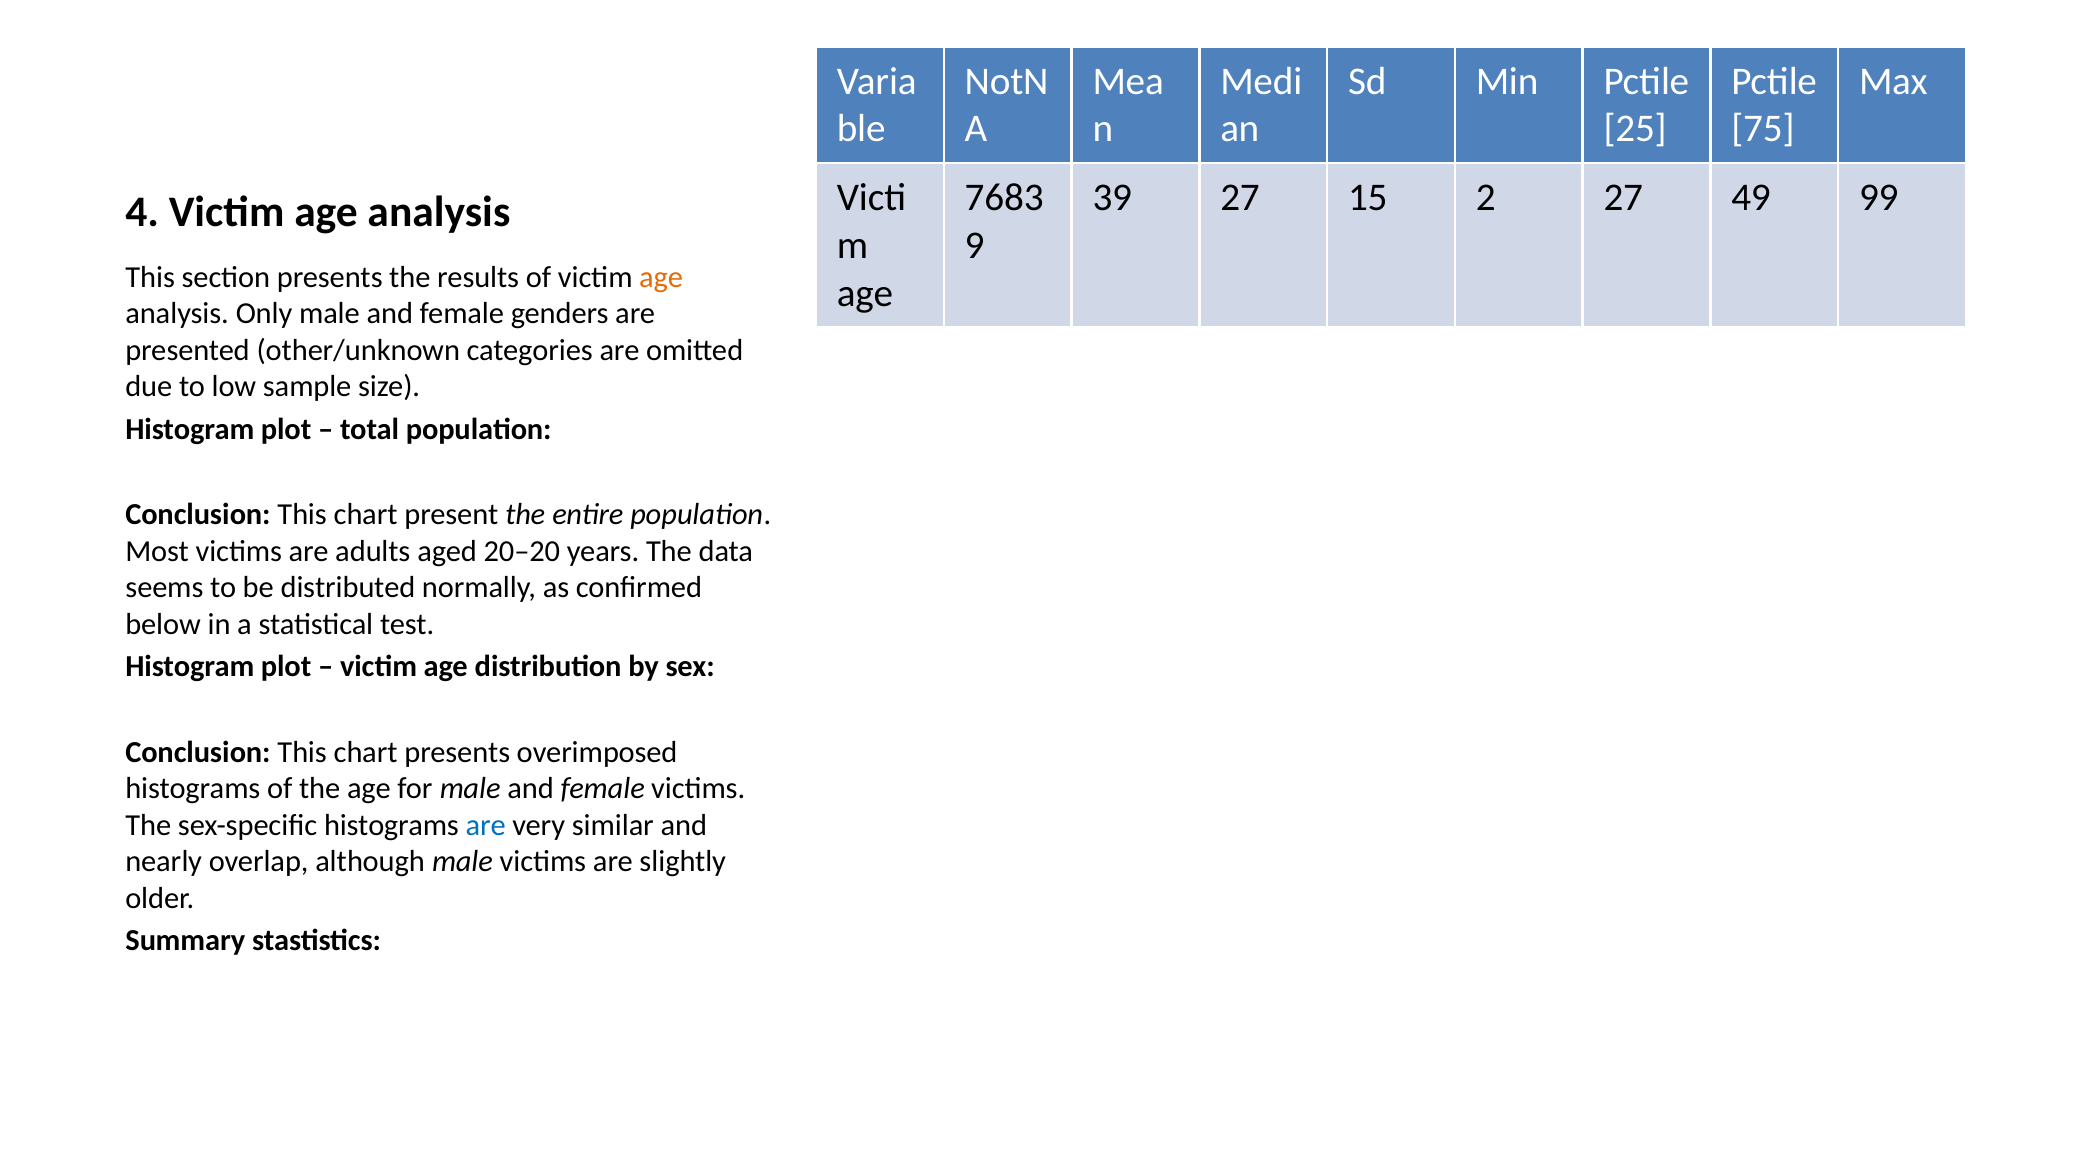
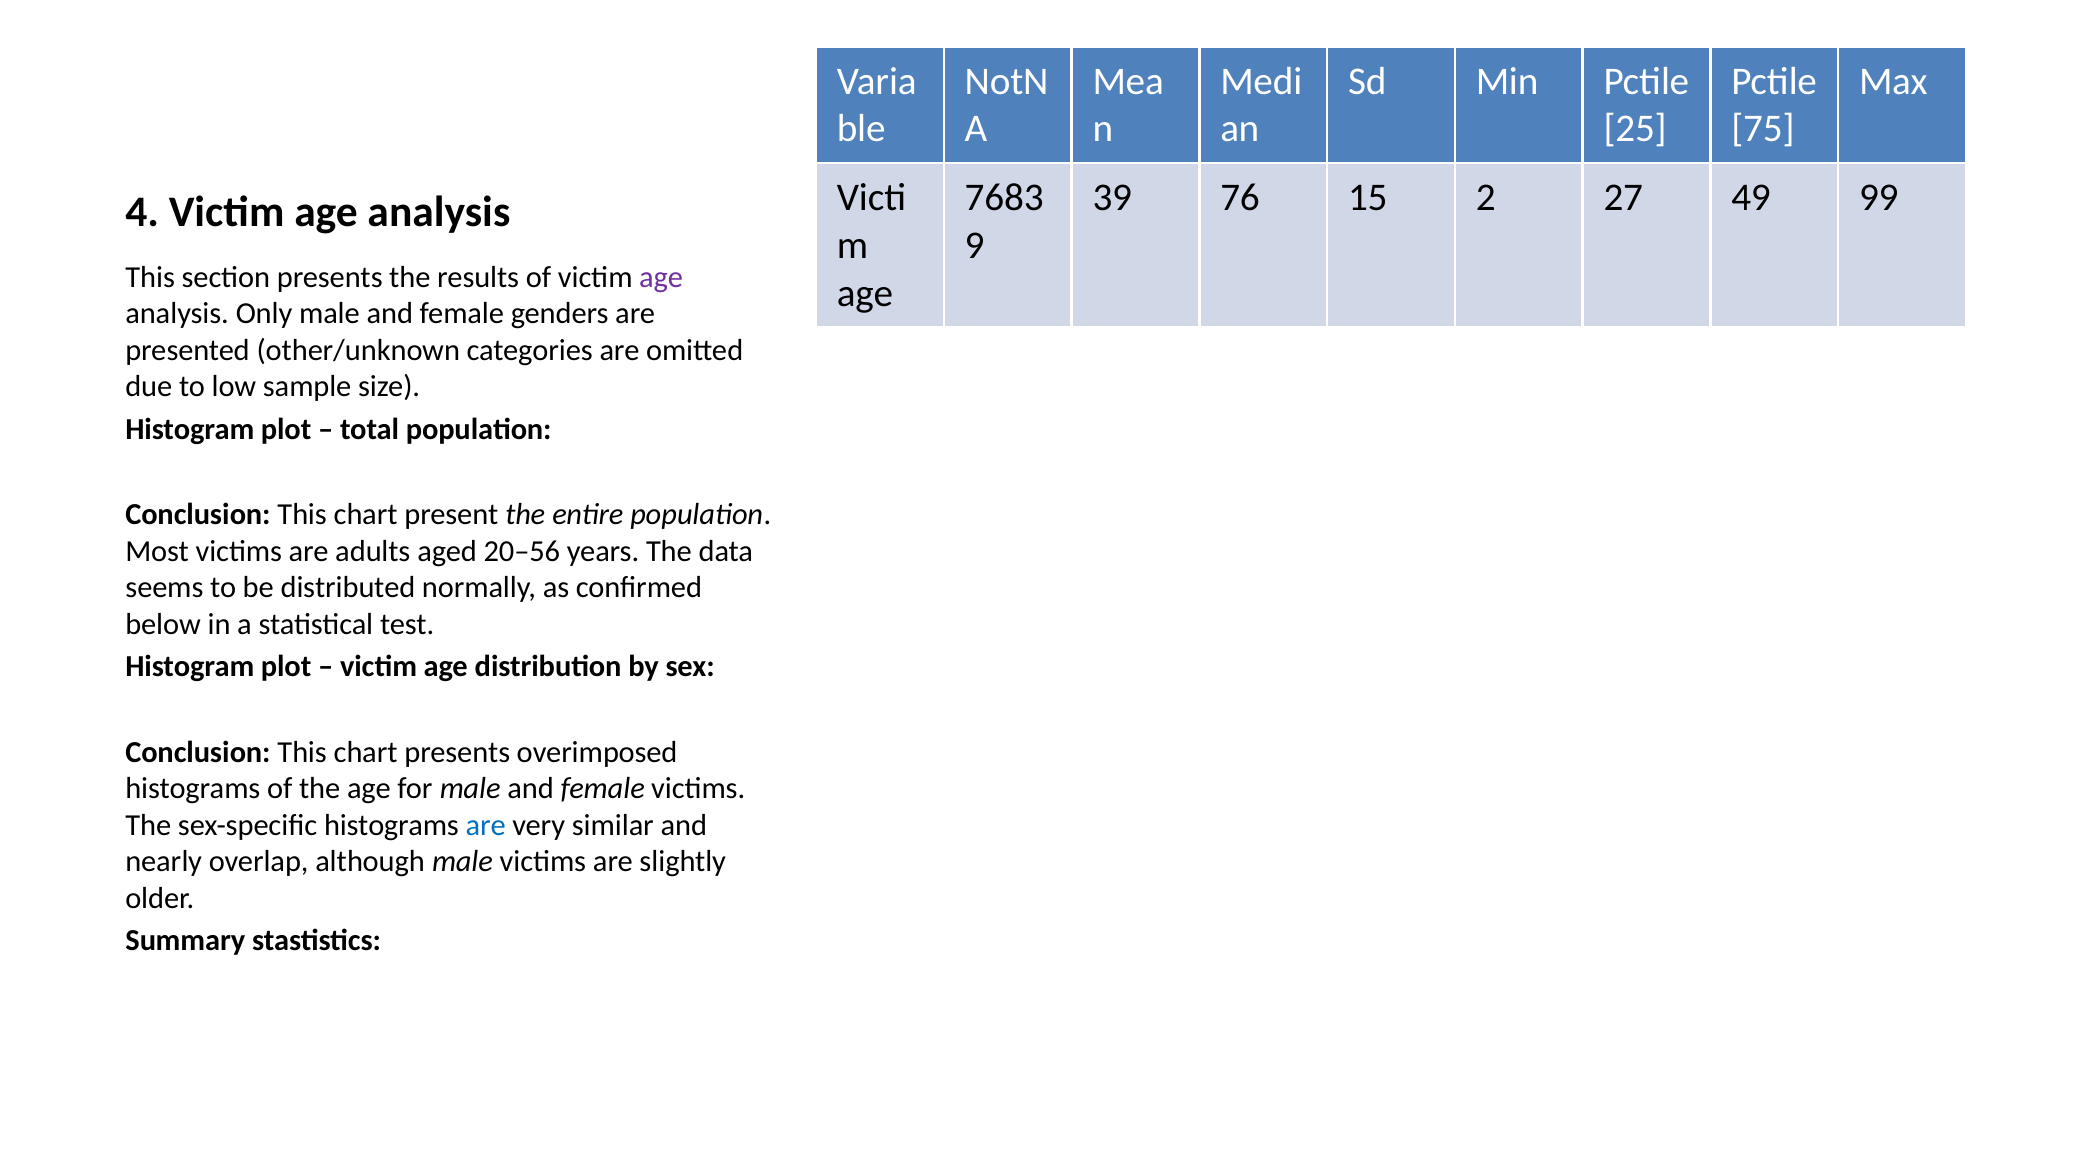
39 27: 27 -> 76 (1240, 198)
age colour: orange -> purple (661, 277)
20–20: 20–20 -> 20–56 (522, 551)
